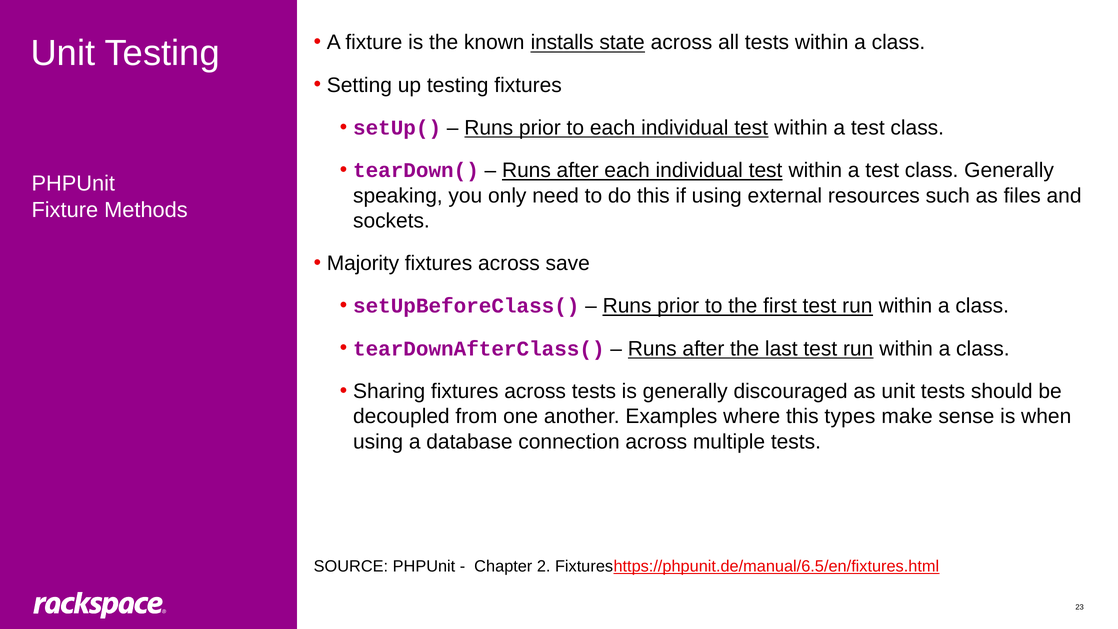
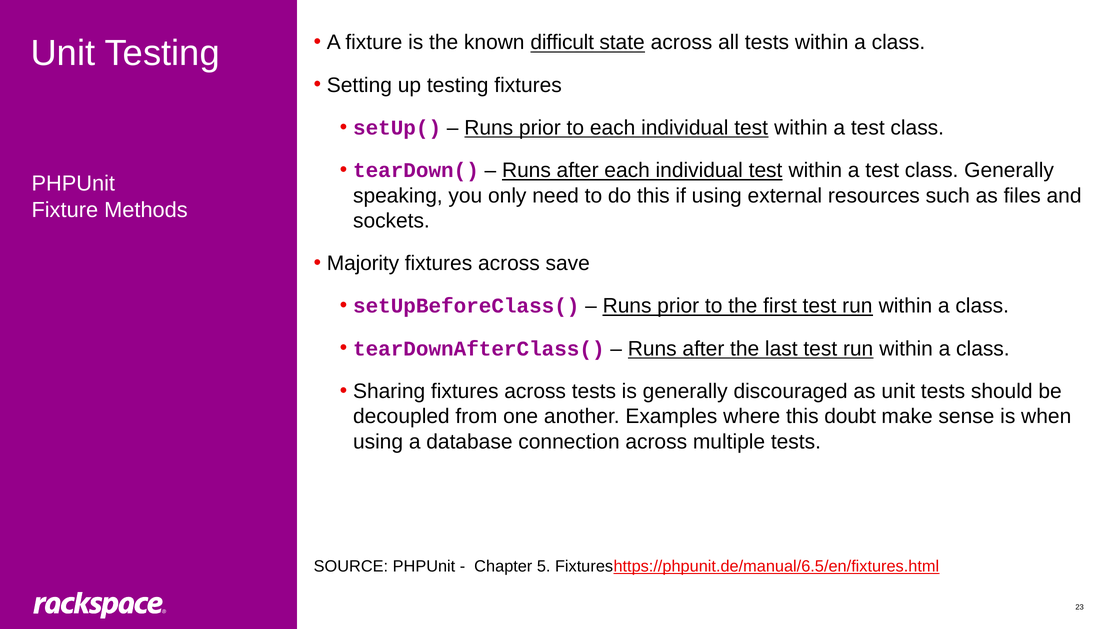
installs: installs -> difficult (562, 43)
types: types -> doubt (850, 416)
2: 2 -> 5 (544, 566)
